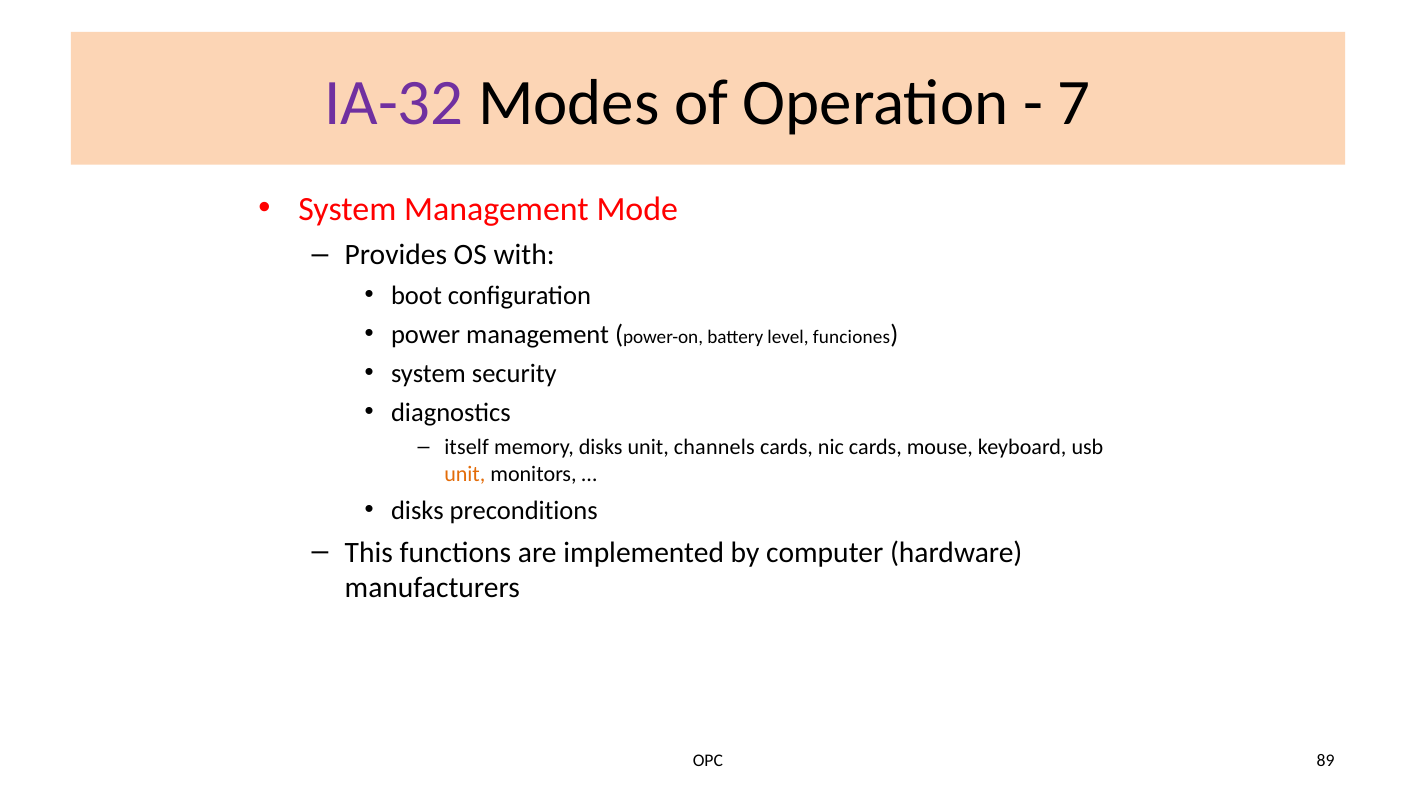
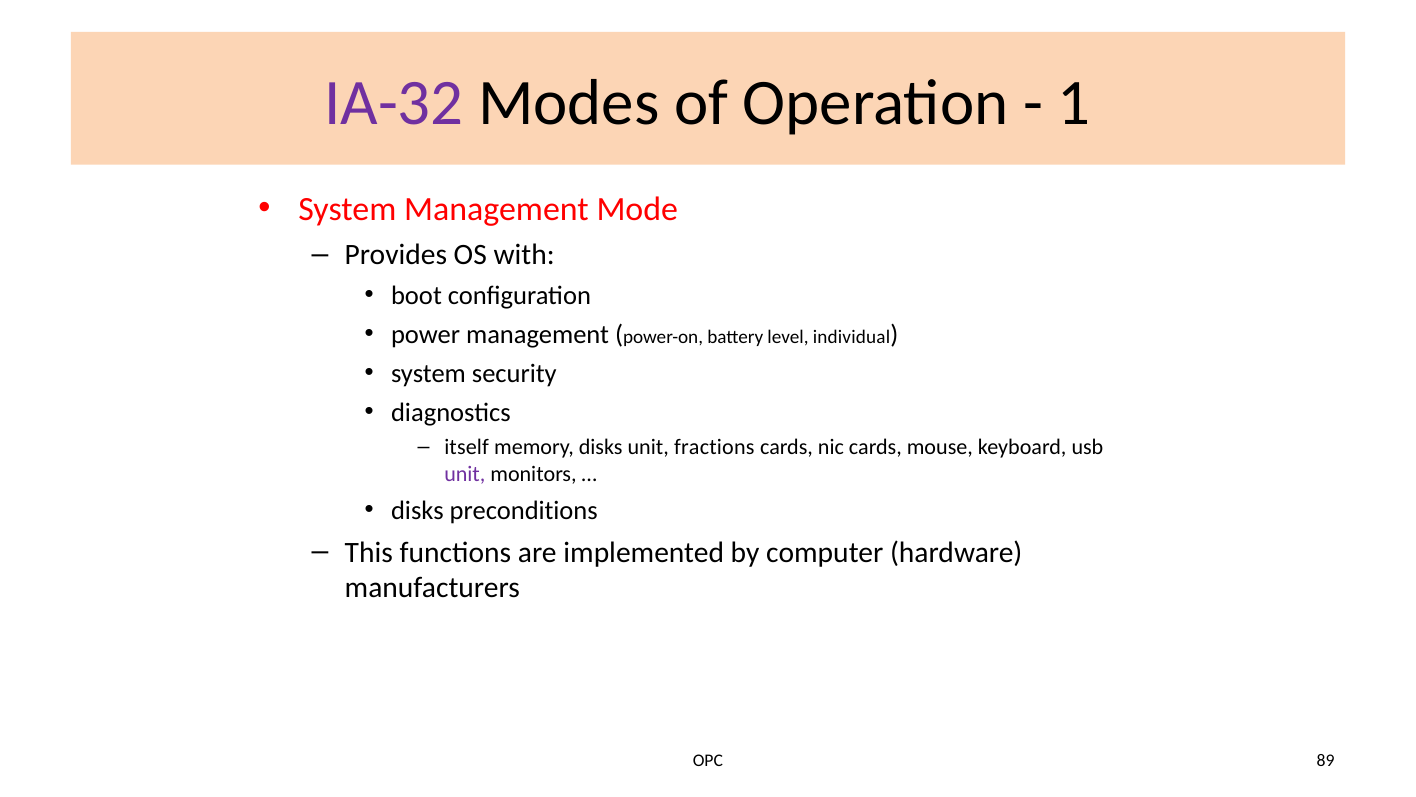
7: 7 -> 1 (1074, 103)
funciones: funciones -> individual (851, 337)
channels: channels -> fractions (714, 447)
unit colour: orange -> purple (465, 473)
